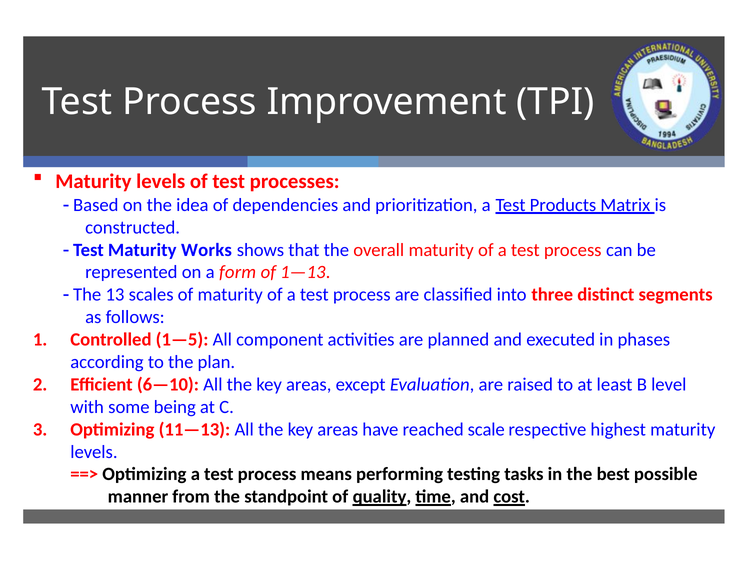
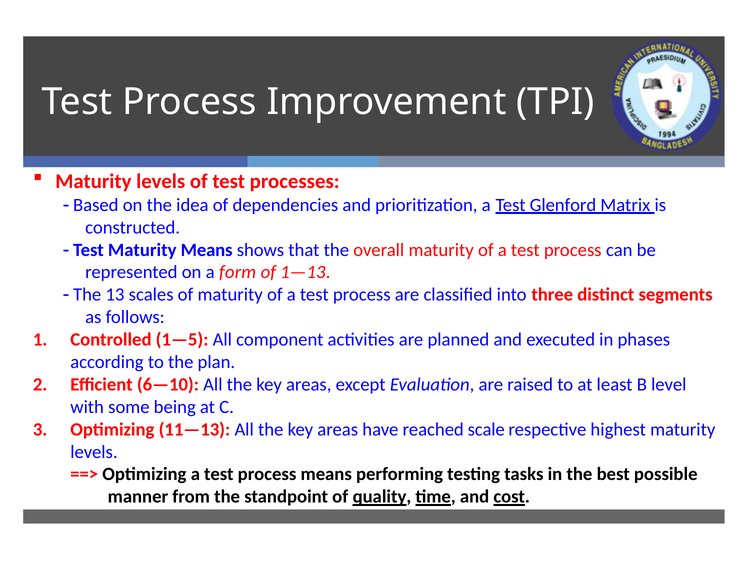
Products: Products -> Glenford (563, 205)
Maturity Works: Works -> Means (207, 250)
